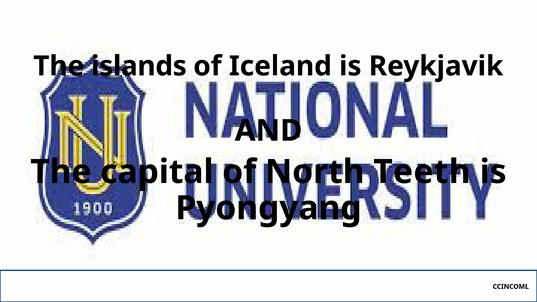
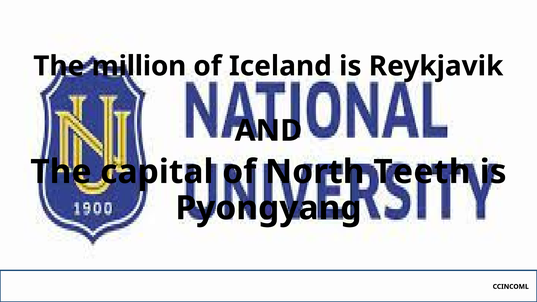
islands: islands -> million (139, 66)
